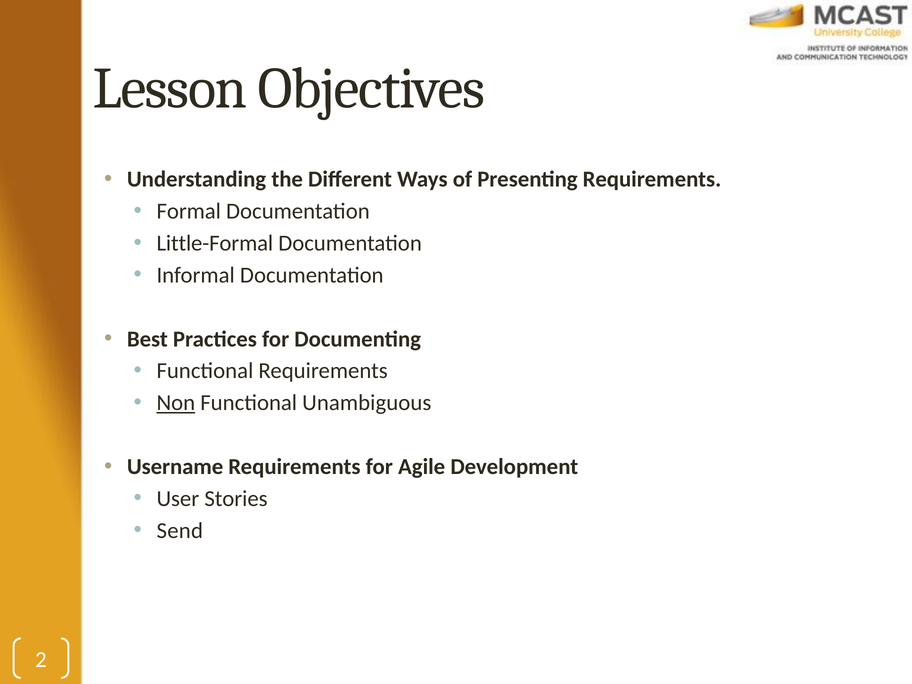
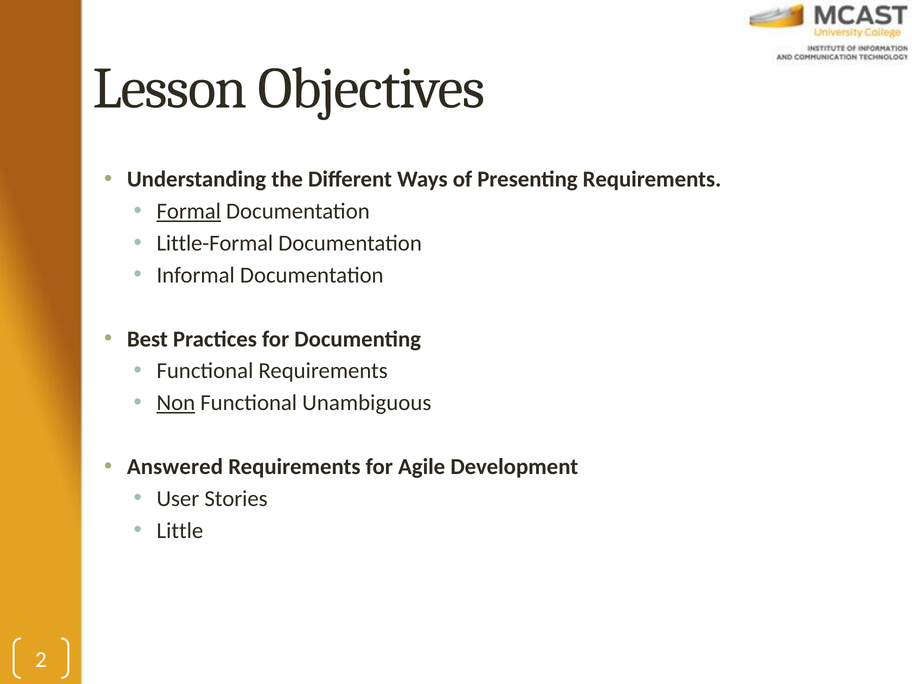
Formal underline: none -> present (189, 211)
Username: Username -> Answered (175, 467)
Send: Send -> Little (180, 531)
